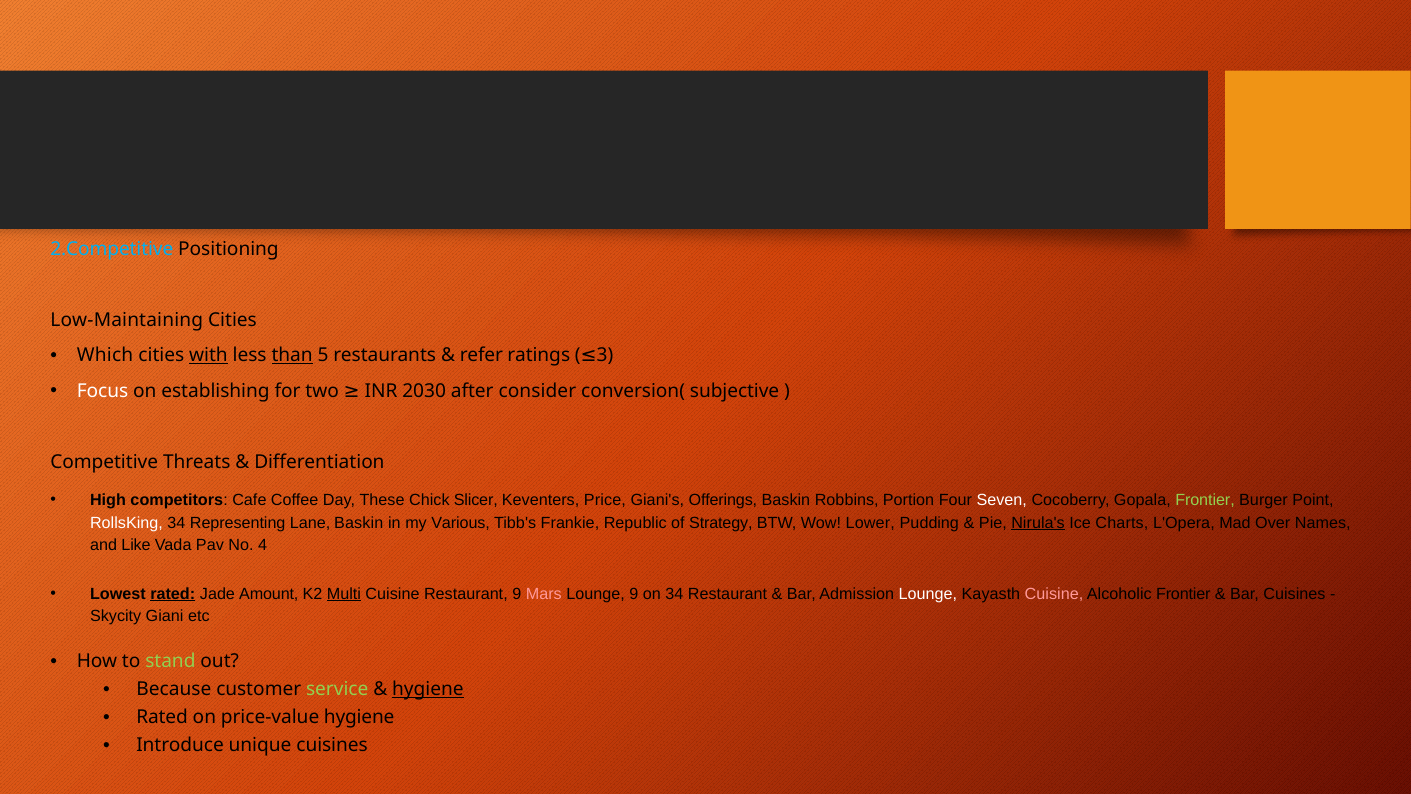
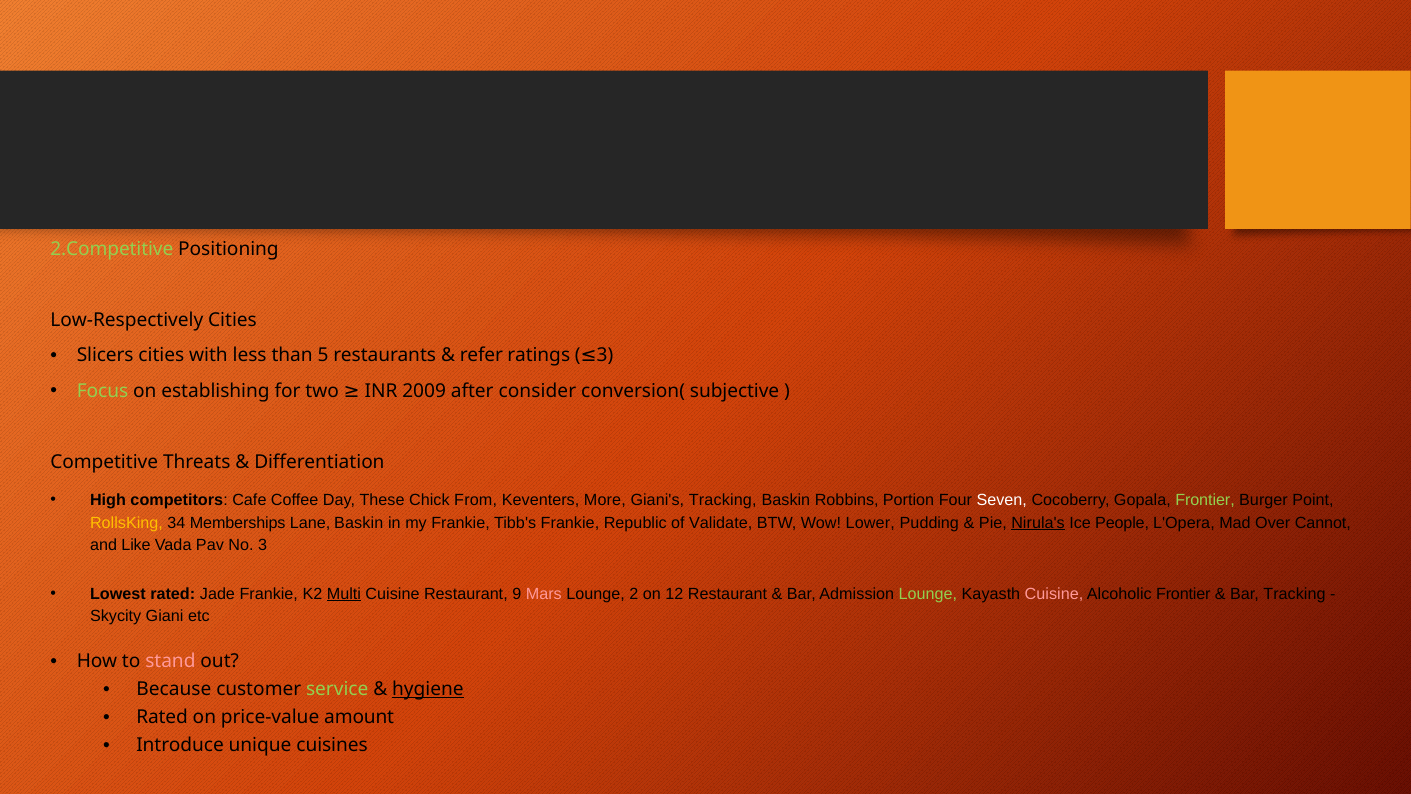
2.Competitive colour: light blue -> light green (112, 249)
Low-Maintaining: Low-Maintaining -> Low-Respectively (127, 320)
Which: Which -> Slicers (105, 356)
with underline: present -> none (208, 356)
than underline: present -> none (292, 356)
Focus colour: white -> light green (103, 391)
2030: 2030 -> 2009 (424, 391)
Slicer: Slicer -> From (476, 500)
Price: Price -> More (605, 500)
Giani's Offerings: Offerings -> Tracking (723, 500)
RollsKing colour: white -> yellow (126, 523)
Representing: Representing -> Memberships (238, 523)
my Various: Various -> Frankie (461, 523)
Strategy: Strategy -> Validate (721, 523)
Charts: Charts -> People (1122, 523)
Names: Names -> Cannot (1323, 523)
No 4: 4 -> 3 (263, 545)
rated underline: present -> none (173, 594)
Jade Amount: Amount -> Frankie (269, 594)
Lounge 9: 9 -> 2 (634, 594)
on 34: 34 -> 12 (674, 594)
Lounge colour: white -> light green (928, 594)
Bar Cuisines: Cuisines -> Tracking (1294, 594)
stand colour: light green -> pink (170, 661)
price-value hygiene: hygiene -> amount (359, 717)
